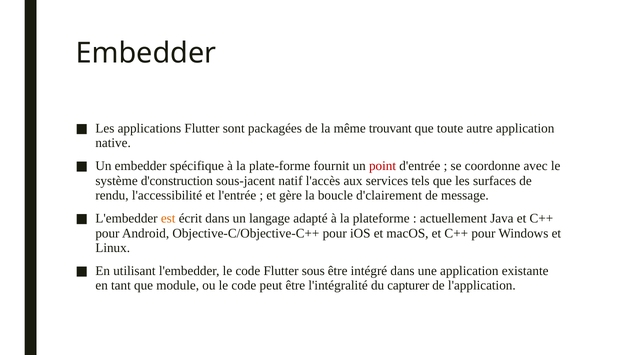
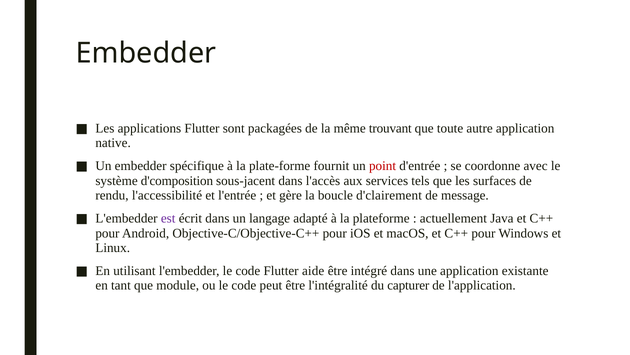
d'construction: d'construction -> d'composition (177, 180)
sous-jacent natif: natif -> dans (290, 180)
est colour: orange -> purple (168, 218)
sous: sous -> aide (313, 270)
